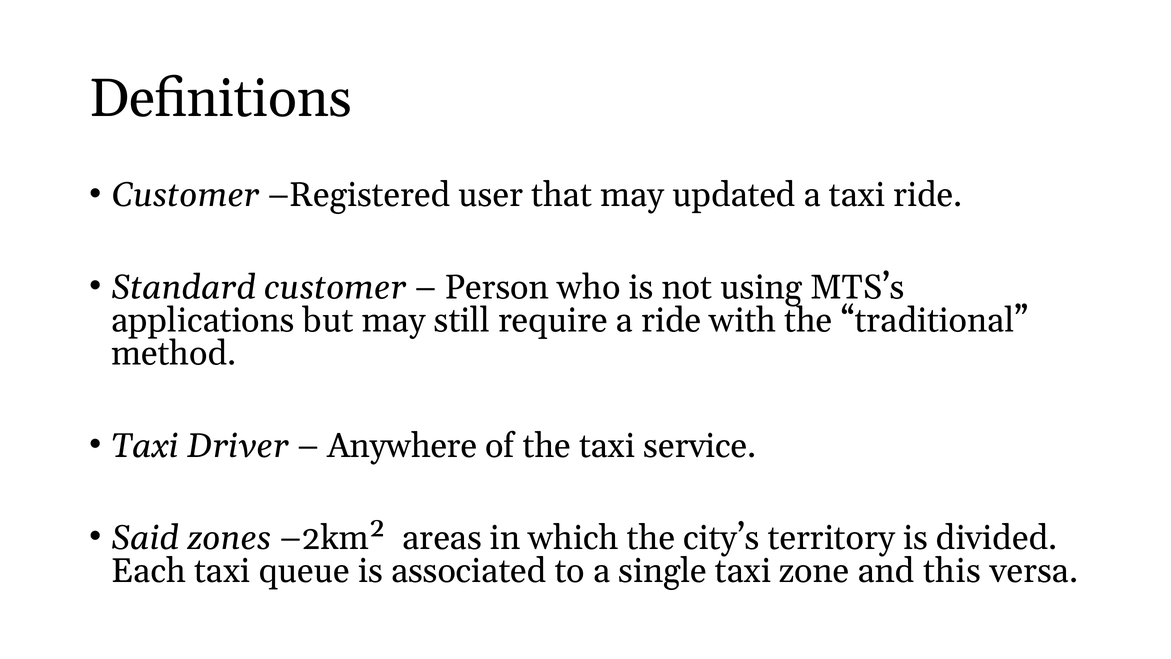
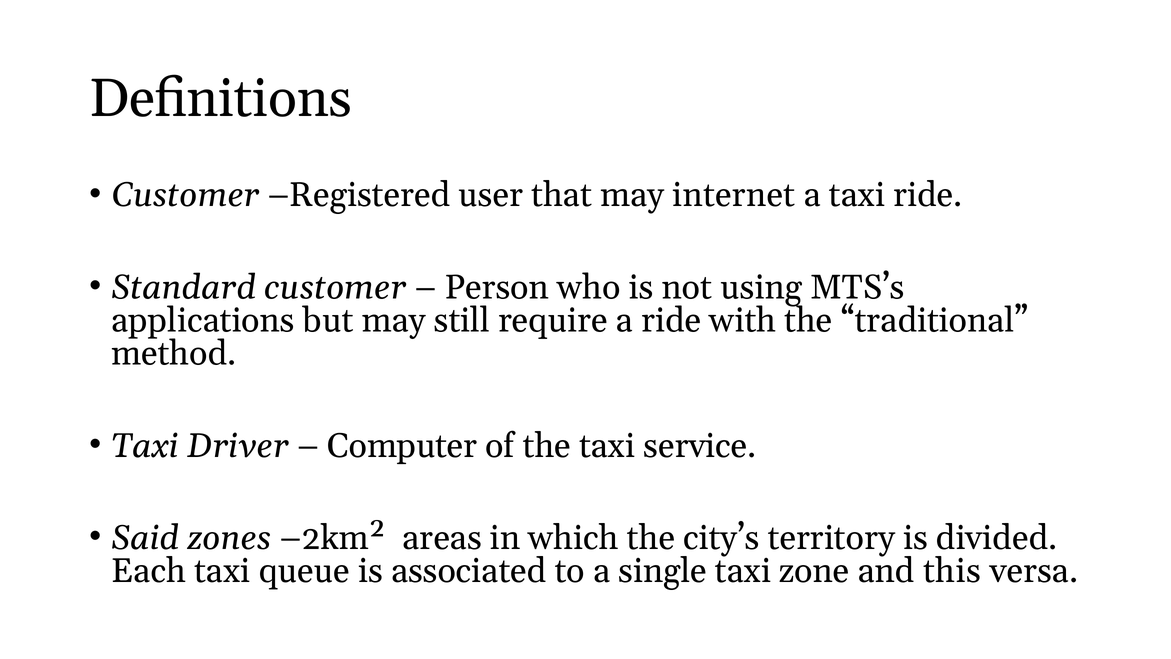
updated: updated -> internet (734, 195)
Anywhere: Anywhere -> Computer (402, 446)
